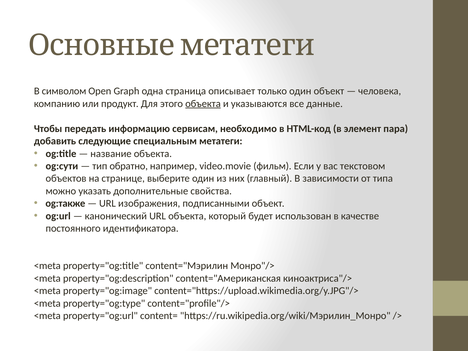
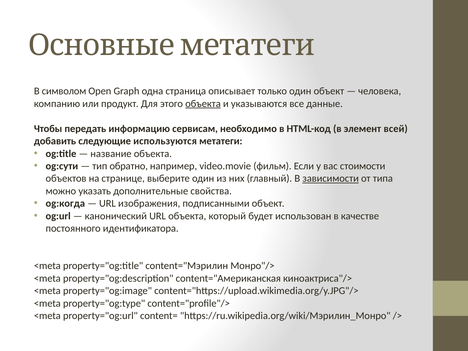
пара: пара -> всей (396, 129)
специальным: специальным -> используются (165, 141)
текстовом: текстовом -> стоимости (363, 166)
зависимости underline: none -> present (331, 179)
og:также: og:также -> og:когда (65, 203)
